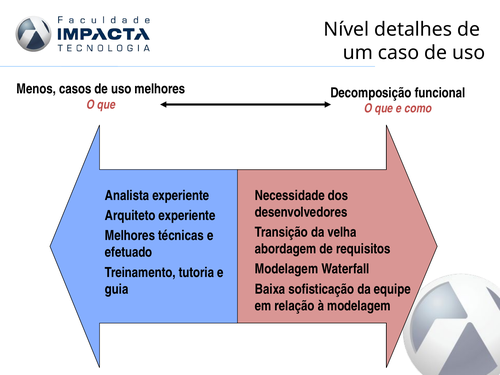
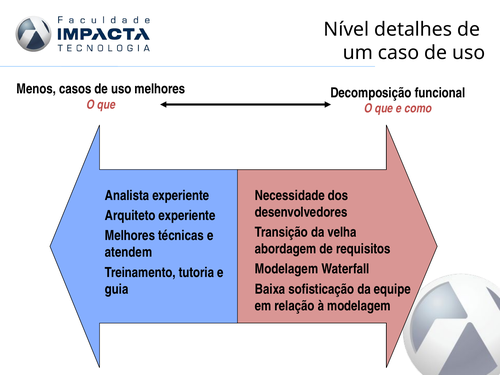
efetuado: efetuado -> atendem (129, 252)
